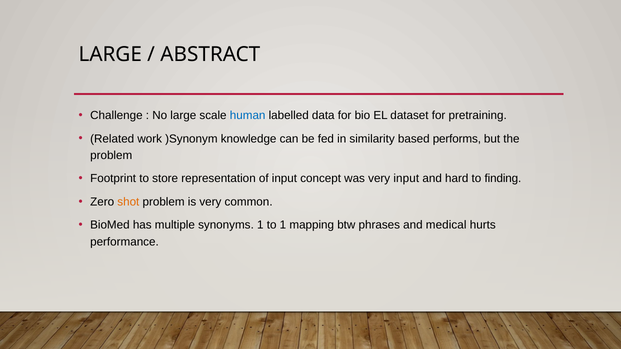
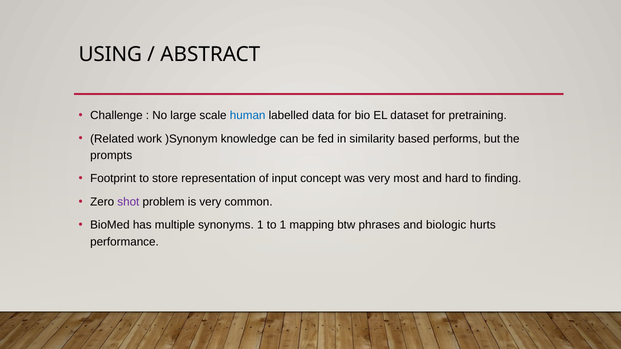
LARGE: LARGE -> USING (110, 54)
problem: problem -> prompts (111, 156)
very input: input -> most (406, 179)
shot colour: orange -> purple (128, 202)
medical: medical -> biologic (446, 225)
